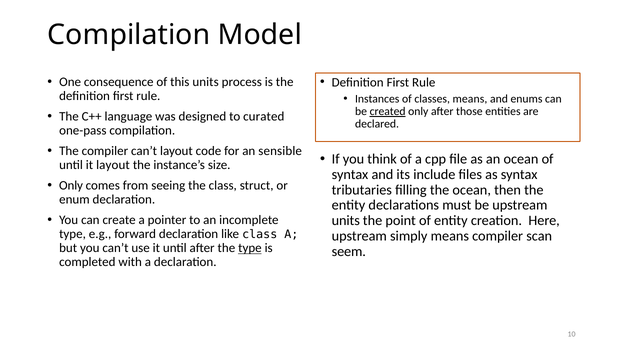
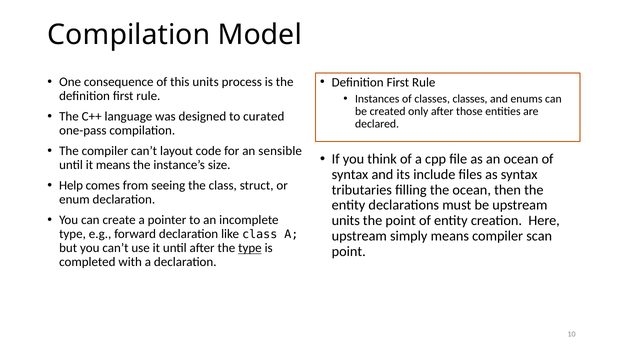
classes means: means -> classes (470, 99)
created underline: present -> none (388, 112)
it layout: layout -> means (113, 165)
Only: Only -> Help (71, 186)
seem: seem -> point (349, 252)
